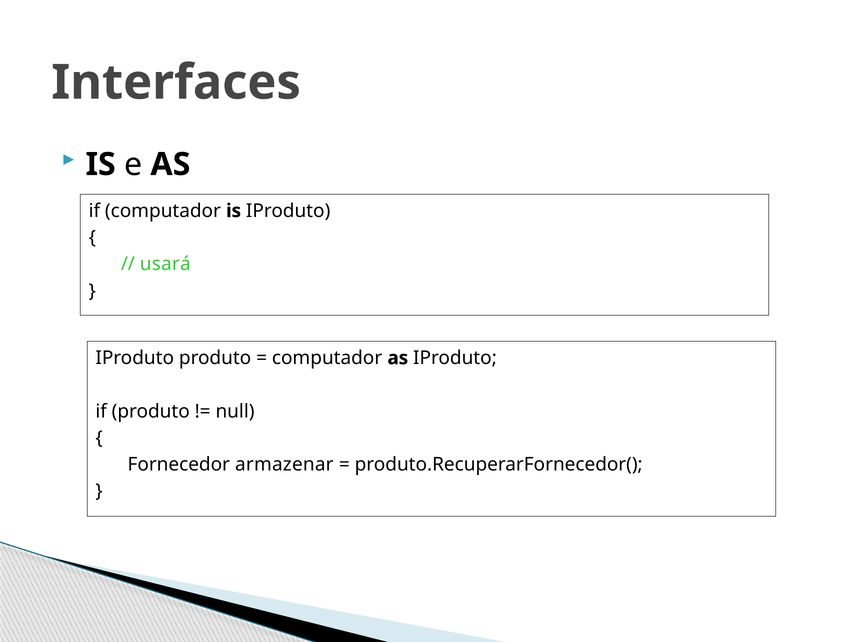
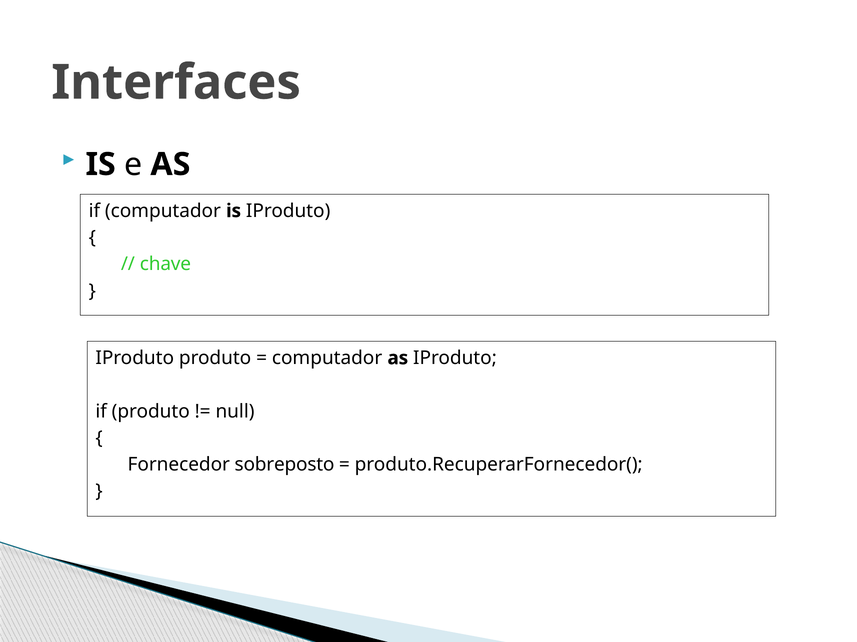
usará: usará -> chave (165, 264)
armazenar: armazenar -> sobreposto (285, 465)
